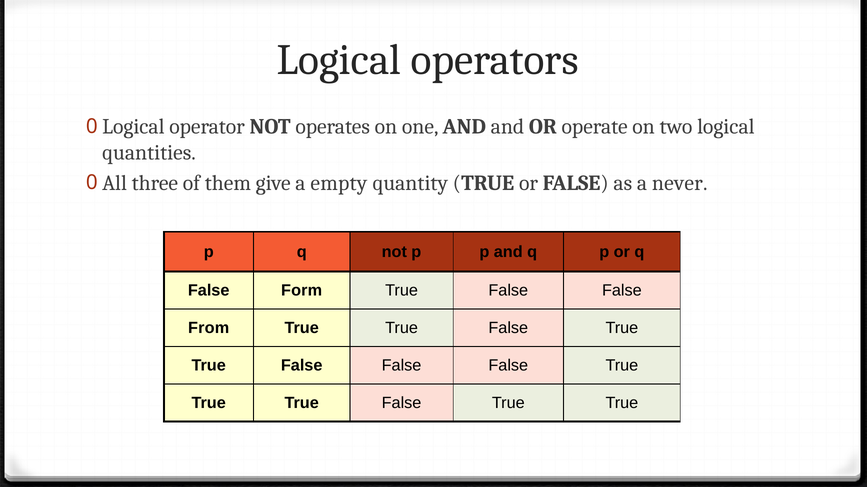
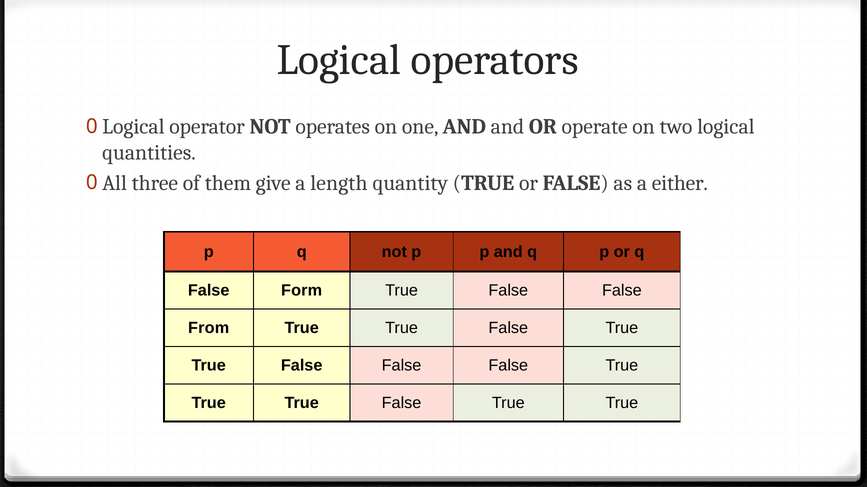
empty: empty -> length (339, 183)
never: never -> either (680, 183)
